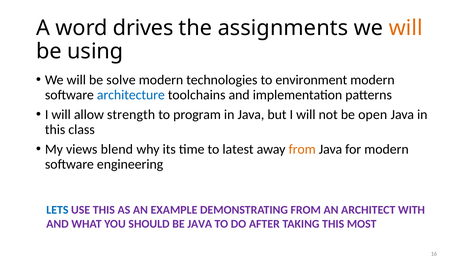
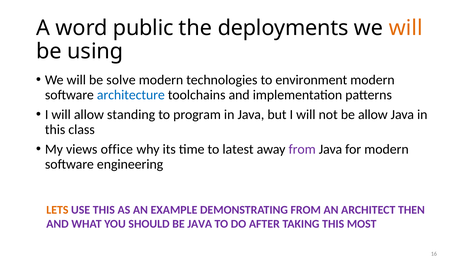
drives: drives -> public (143, 28)
assignments: assignments -> deployments (283, 28)
strength: strength -> standing (131, 115)
be open: open -> allow (373, 115)
blend: blend -> office (117, 149)
from colour: orange -> purple (302, 149)
LETS colour: blue -> orange (57, 210)
WITH: WITH -> THEN (411, 210)
